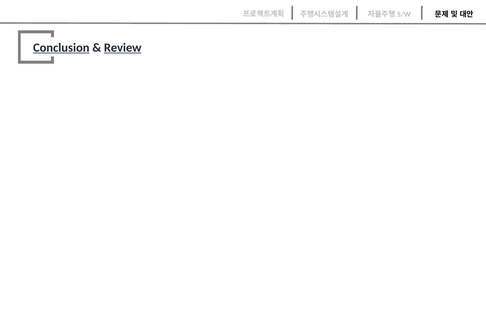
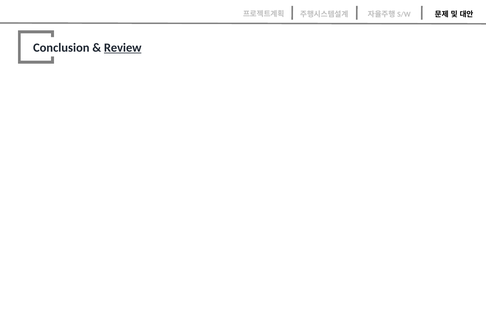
Conclusion underline: present -> none (61, 48)
